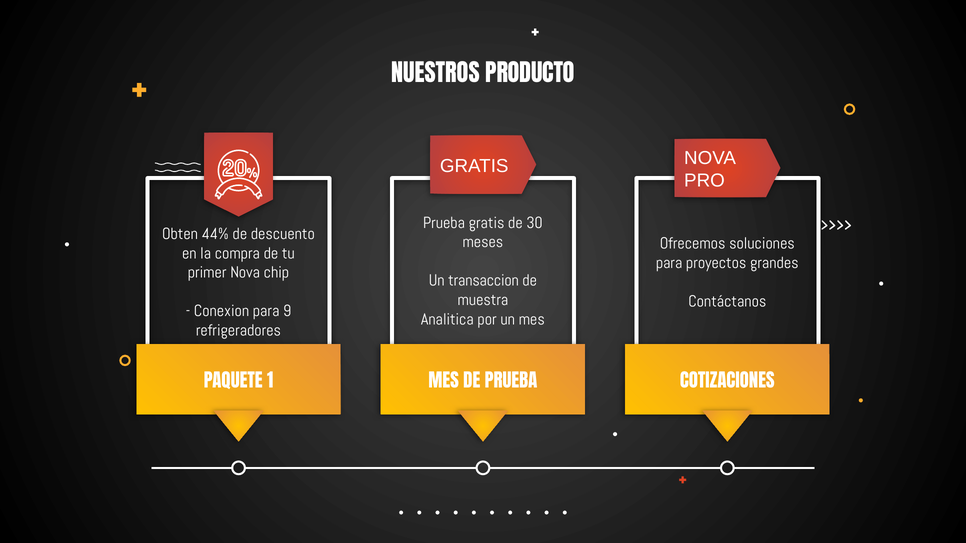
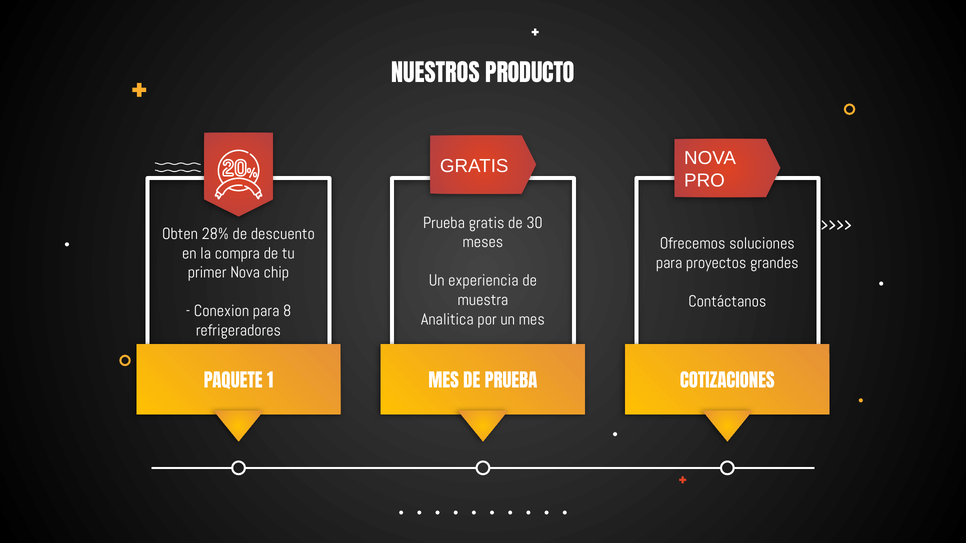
44%: 44% -> 28% (215, 234)
transaccion: transaccion -> experiencia (483, 281)
9: 9 -> 8 (287, 311)
